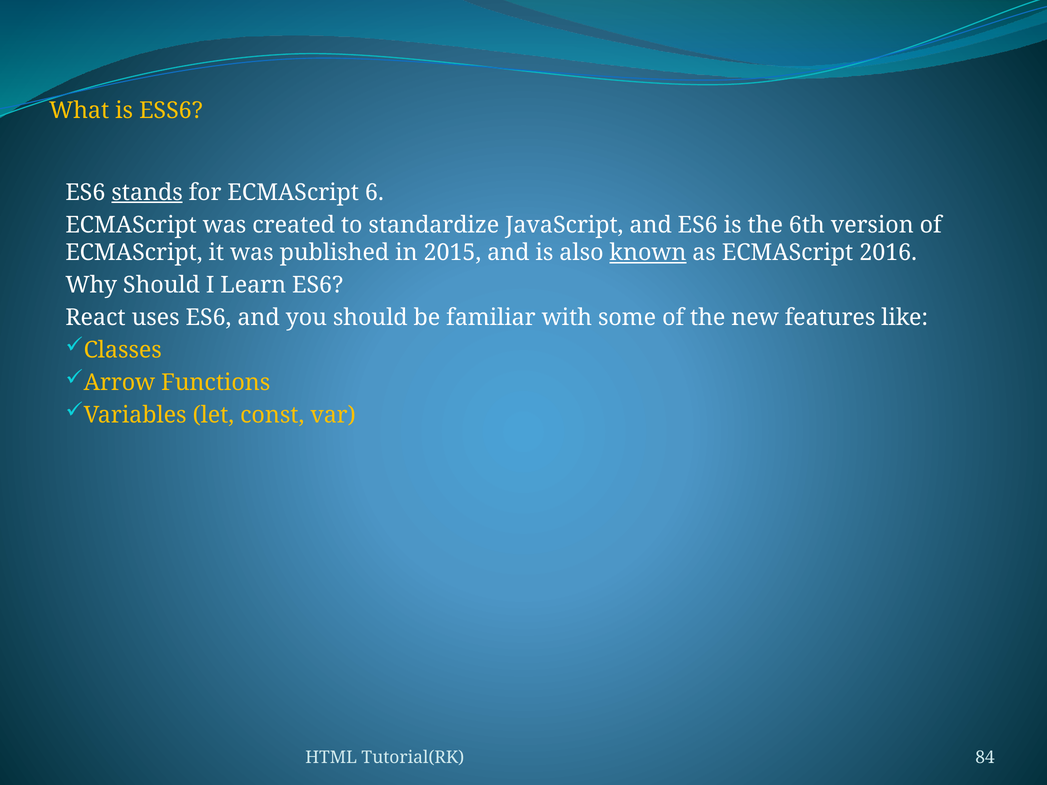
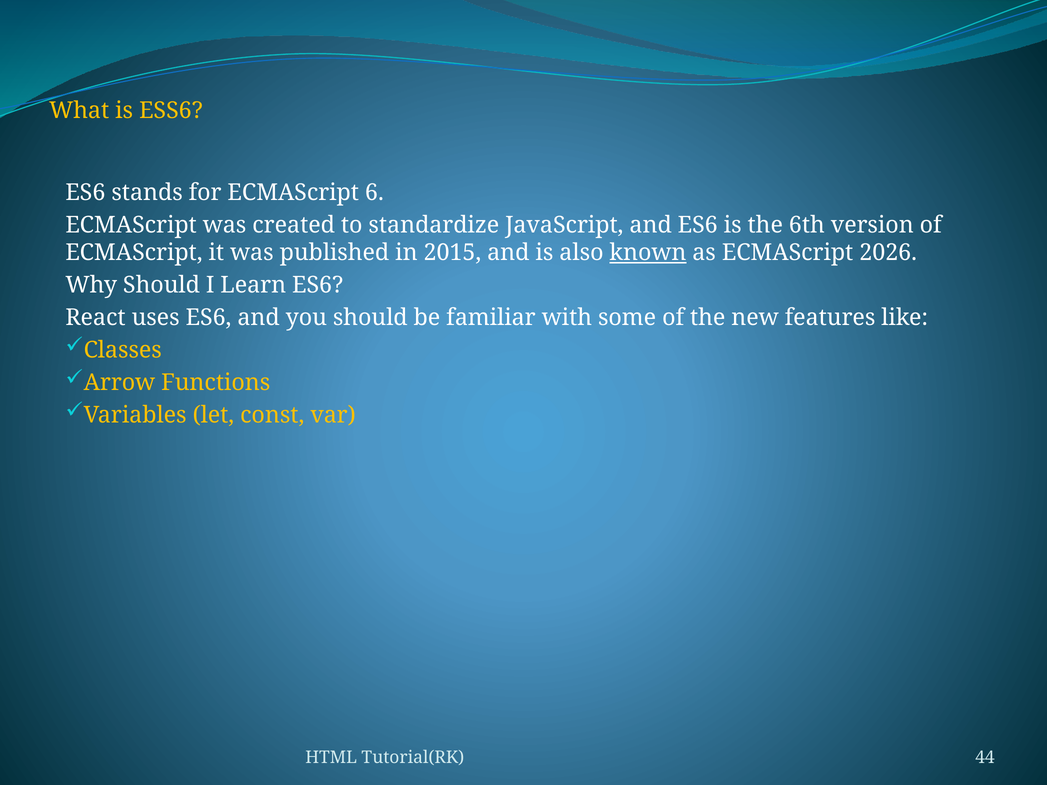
stands underline: present -> none (147, 192)
2016: 2016 -> 2026 (888, 253)
84: 84 -> 44 (985, 758)
